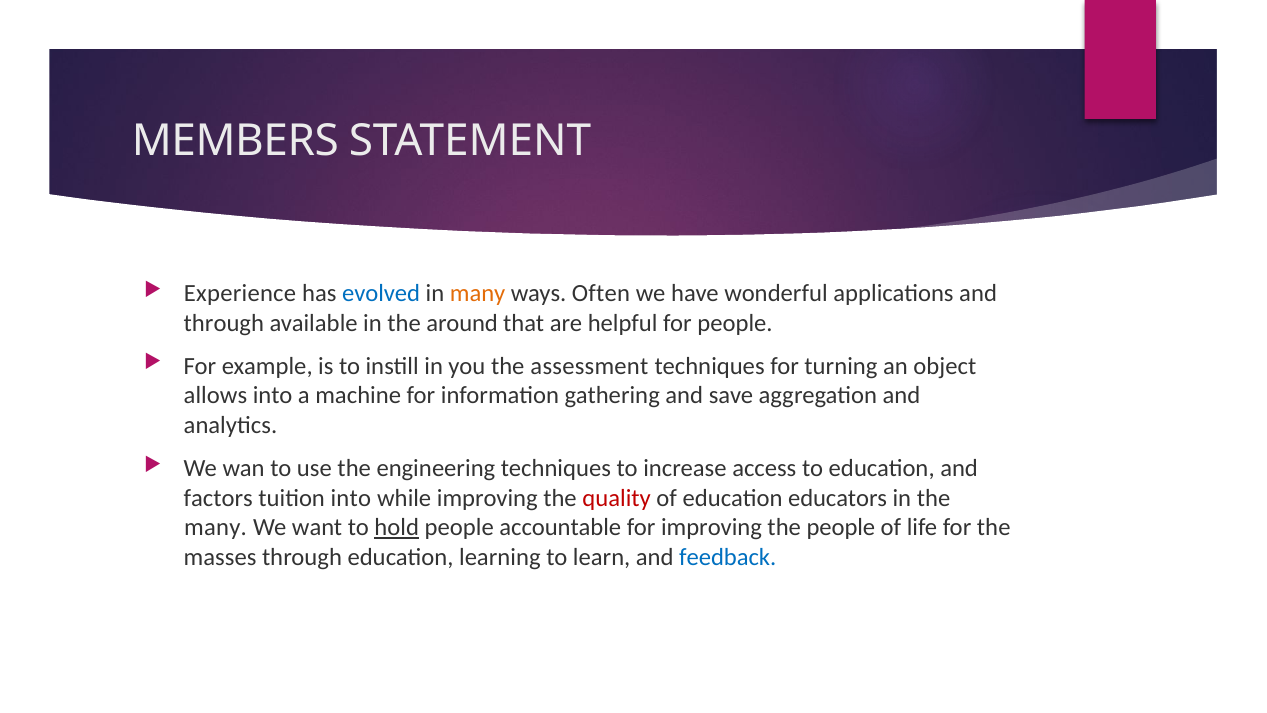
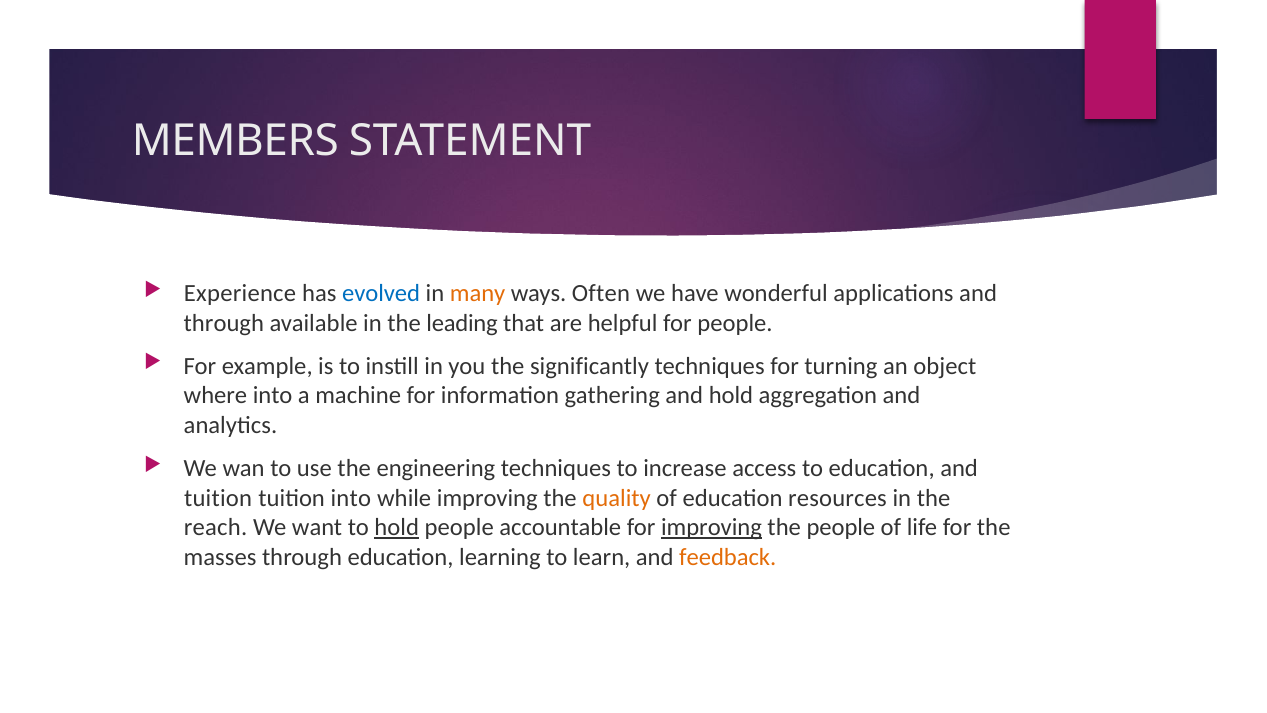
around: around -> leading (462, 323)
assessment: assessment -> significantly (590, 366)
allows: allows -> where (215, 396)
and save: save -> hold (731, 396)
factors: factors -> tuition (218, 498)
quality colour: red -> orange (617, 498)
educators: educators -> resources (837, 498)
many: many -> reach (216, 527)
improving underline: none -> present (711, 527)
feedback colour: blue -> orange (728, 557)
